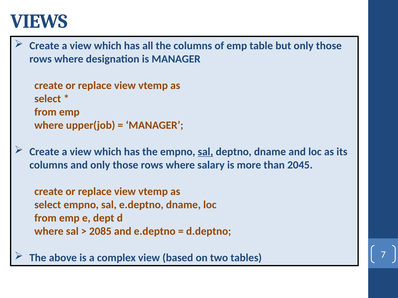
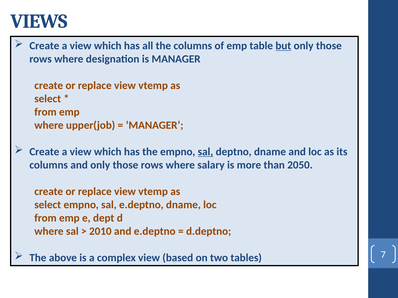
but underline: none -> present (283, 46)
2045: 2045 -> 2050 (300, 165)
2085: 2085 -> 2010 (100, 232)
